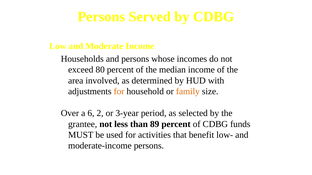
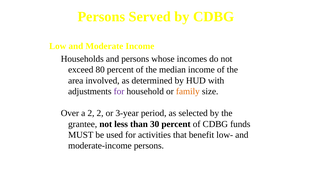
for colour: orange -> purple (119, 92)
a 6: 6 -> 2 (91, 113)
89: 89 -> 30 (155, 124)
